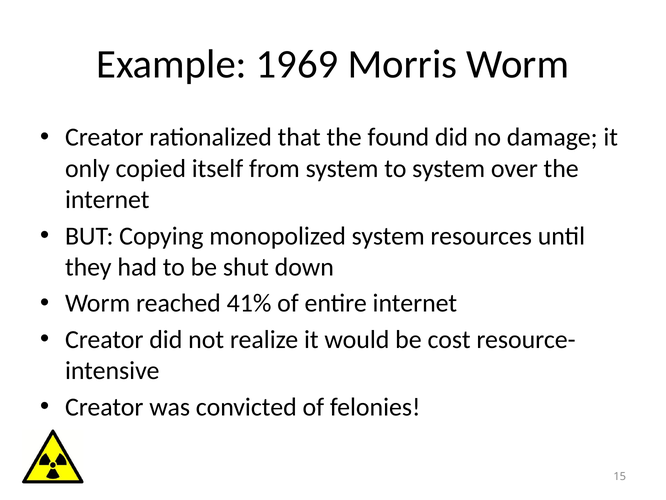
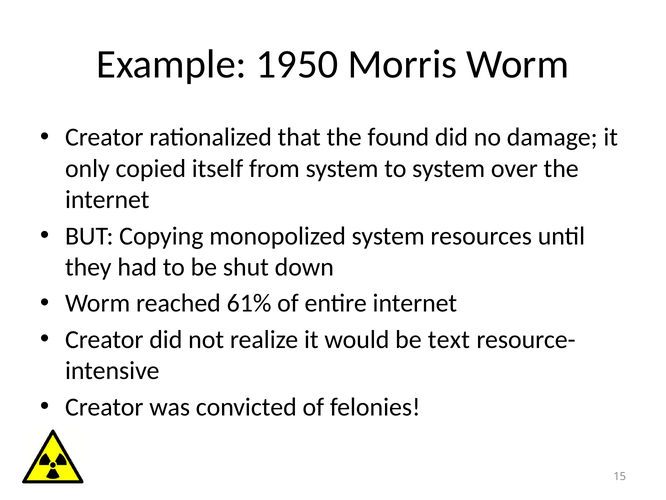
1969: 1969 -> 1950 (297, 64)
41%: 41% -> 61% (249, 303)
cost: cost -> text (449, 339)
